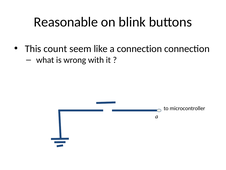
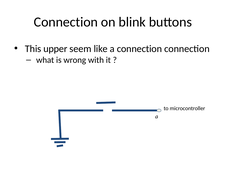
Reasonable: Reasonable -> Connection (66, 22)
count: count -> upper (55, 49)
